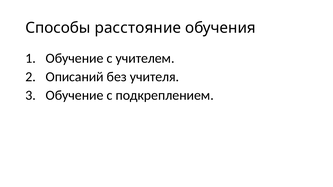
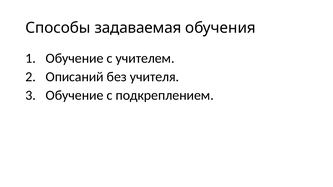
расстояние: расстояние -> задаваемая (138, 28)
